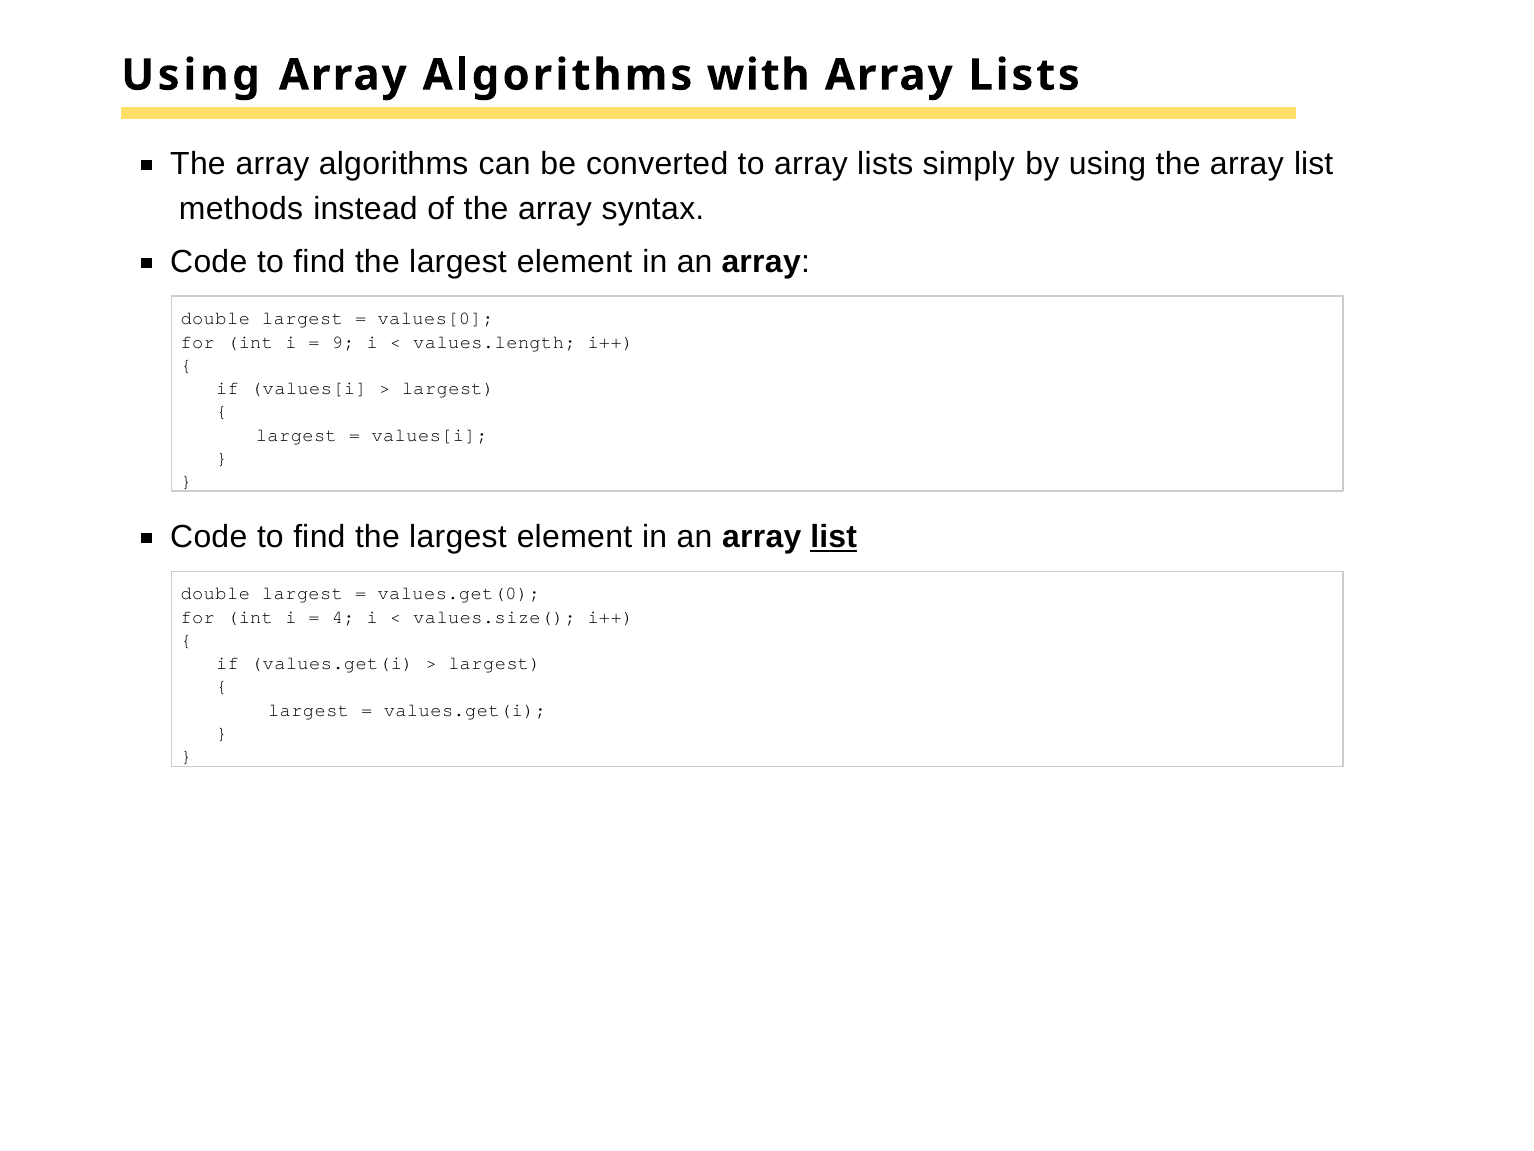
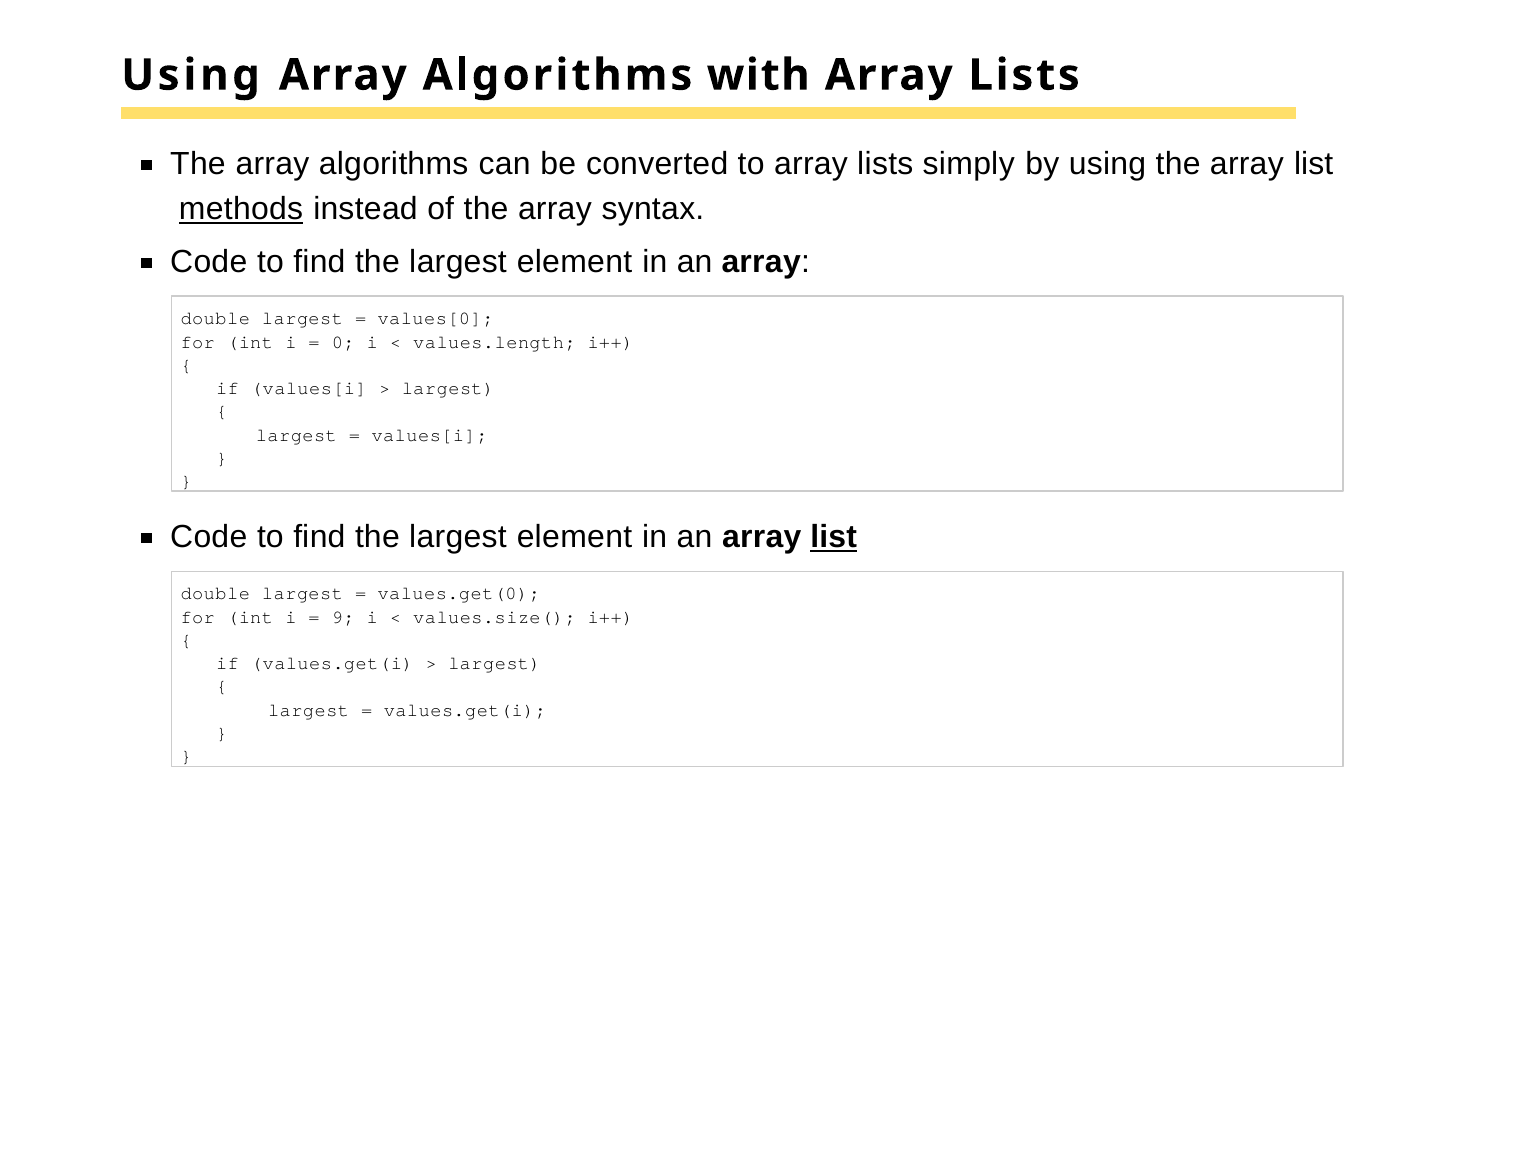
methods underline: none -> present (241, 209)
9: 9 -> 0 (343, 342)
4: 4 -> 9 (343, 617)
